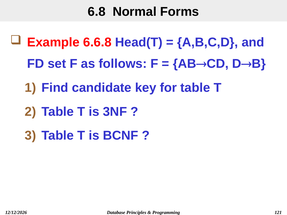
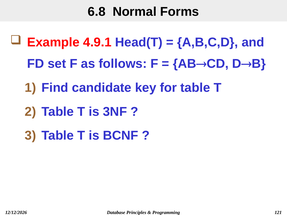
6.6.8: 6.6.8 -> 4.9.1 (97, 42)
